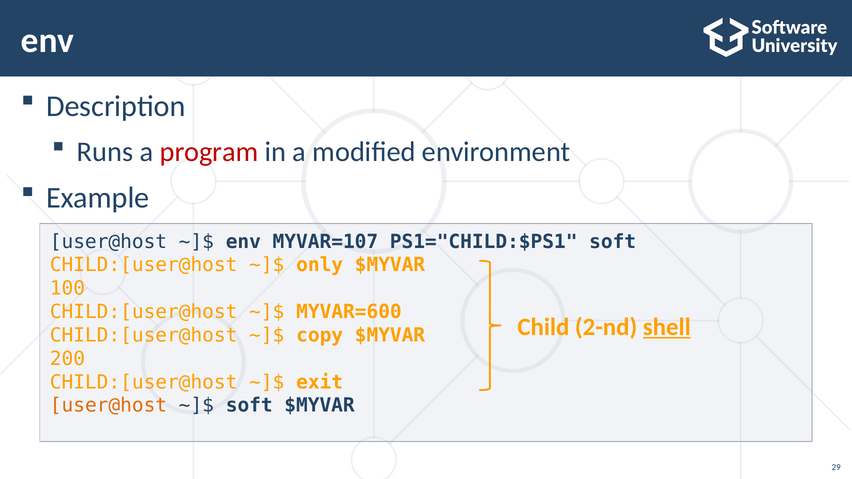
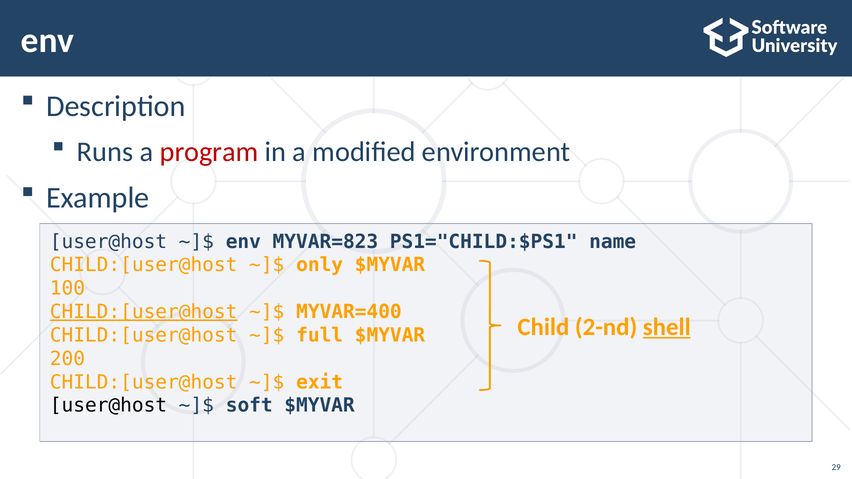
MYVAR=107: MYVAR=107 -> MYVAR=823 (325, 242)
PS1="CHILD:$PS1 soft: soft -> name (613, 242)
CHILD:[user@host underline: none -> present (144, 312)
MYVAR=600: MYVAR=600 -> MYVAR=400 (349, 312)
copy: copy -> full (320, 335)
user@host colour: orange -> black (108, 406)
